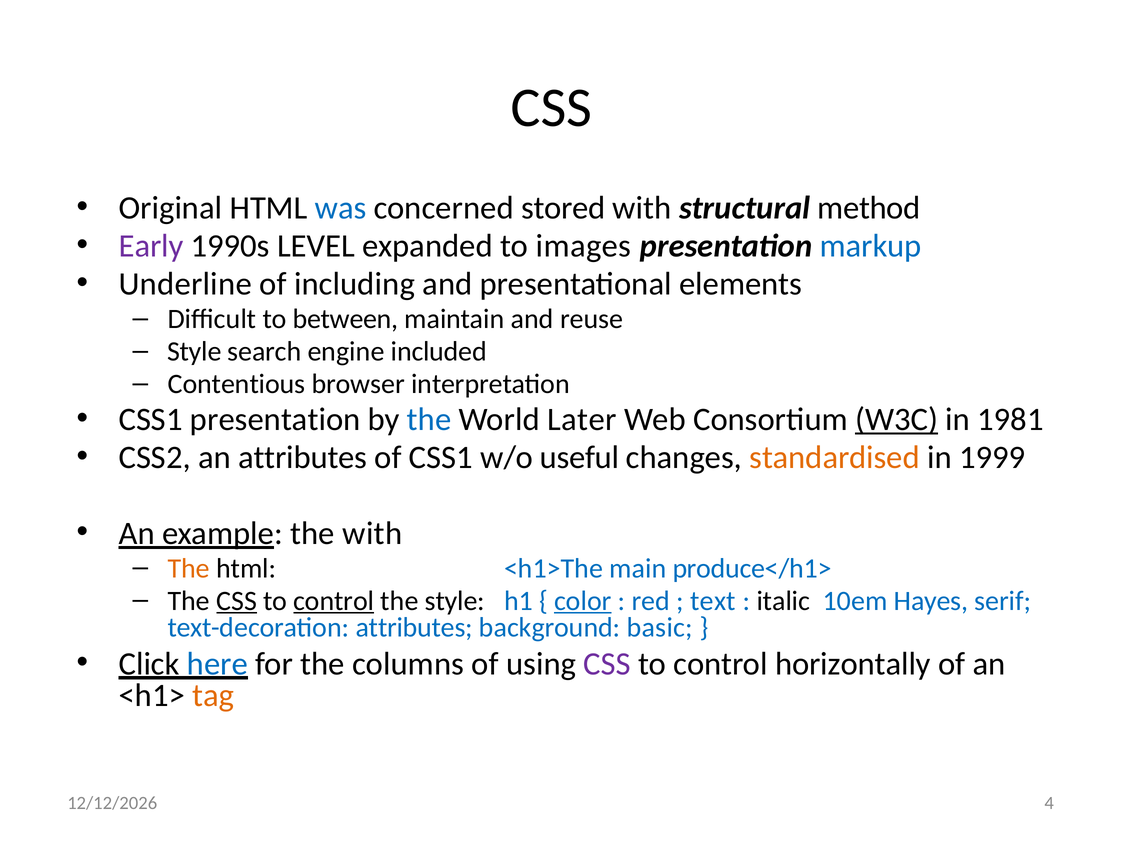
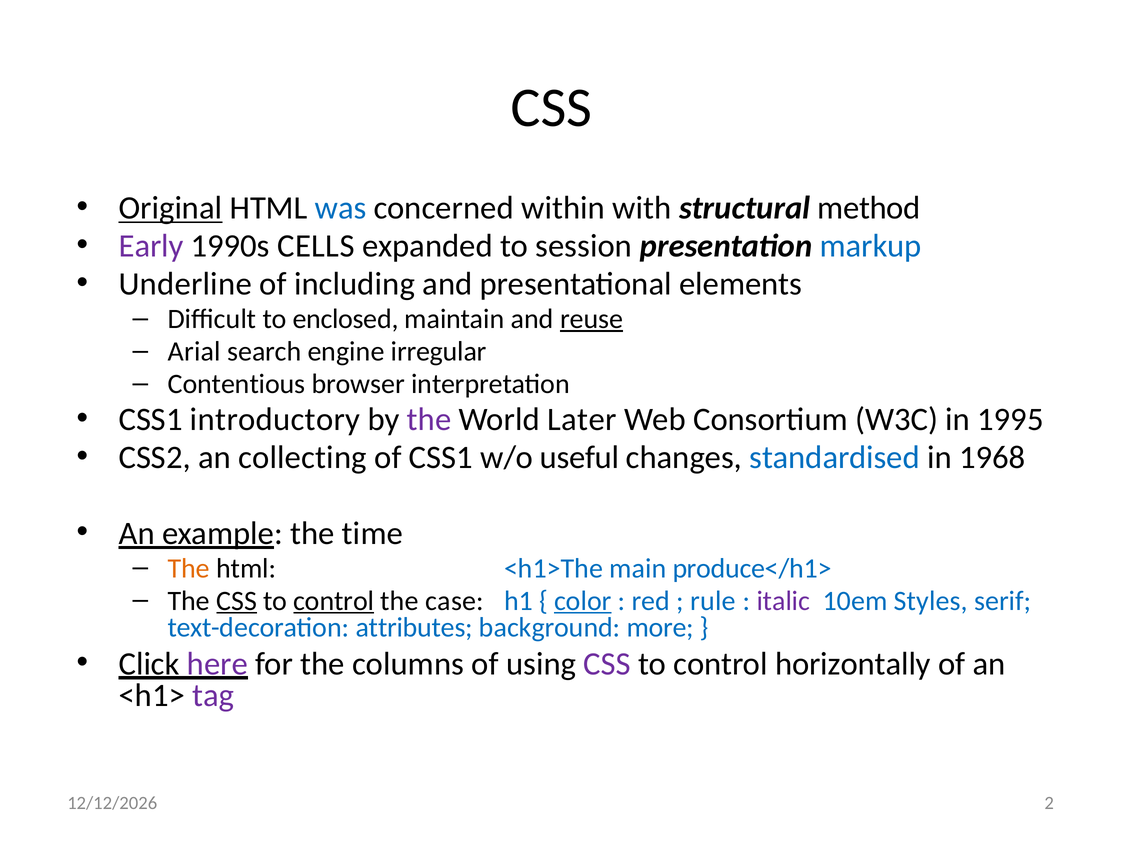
Original underline: none -> present (170, 208)
stored: stored -> within (563, 208)
LEVEL: LEVEL -> CELLS (316, 246)
images: images -> session (584, 246)
between: between -> enclosed (345, 319)
reuse underline: none -> present (591, 319)
Style: Style -> Arial (194, 351)
included: included -> irregular (439, 351)
CSS1 presentation: presentation -> introductory (275, 419)
the colour: blue -> purple (429, 419)
W3C underline: present -> none (897, 419)
1981: 1981 -> 1995 (1010, 419)
an attributes: attributes -> collecting (303, 457)
standardised colour: orange -> blue (835, 457)
1999: 1999 -> 1968 (992, 457)
the with: with -> time (372, 533)
the style: style -> case (455, 601)
text: text -> rule (713, 601)
italic colour: black -> purple (783, 601)
Hayes: Hayes -> Styles (931, 601)
basic: basic -> more (660, 628)
here colour: blue -> purple (217, 664)
tag colour: orange -> purple (213, 695)
4: 4 -> 2 (1049, 803)
